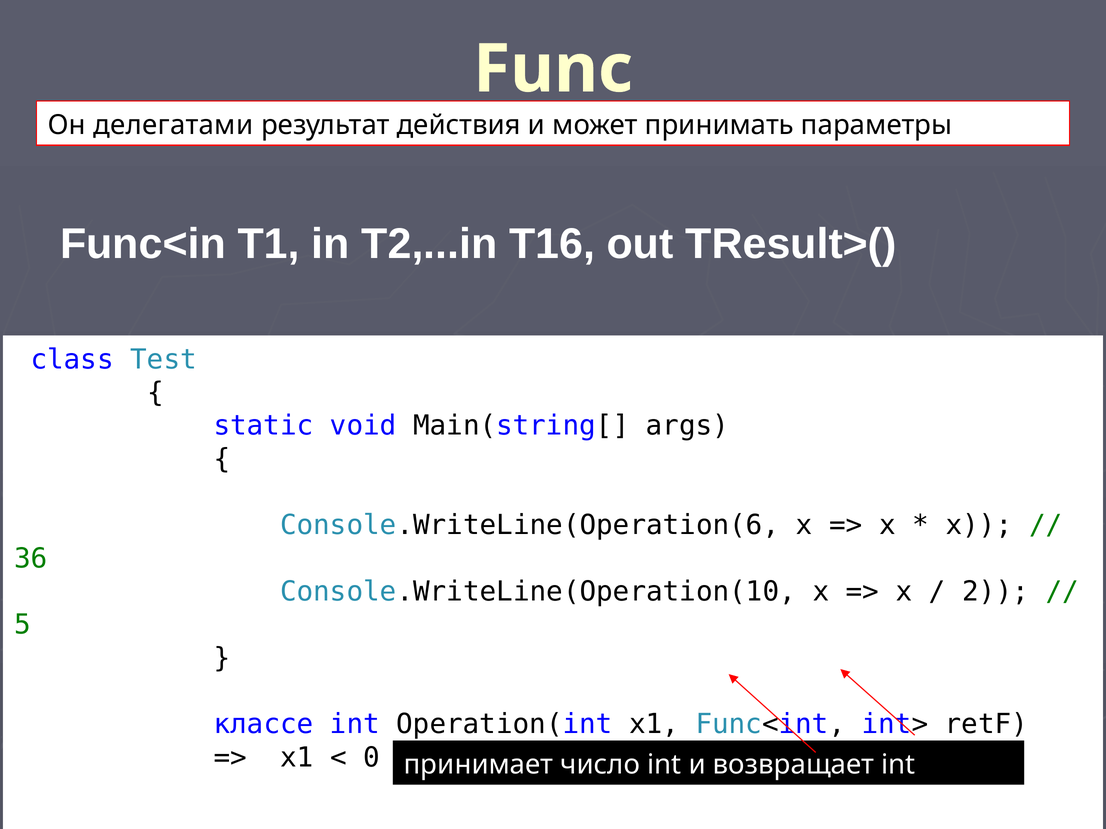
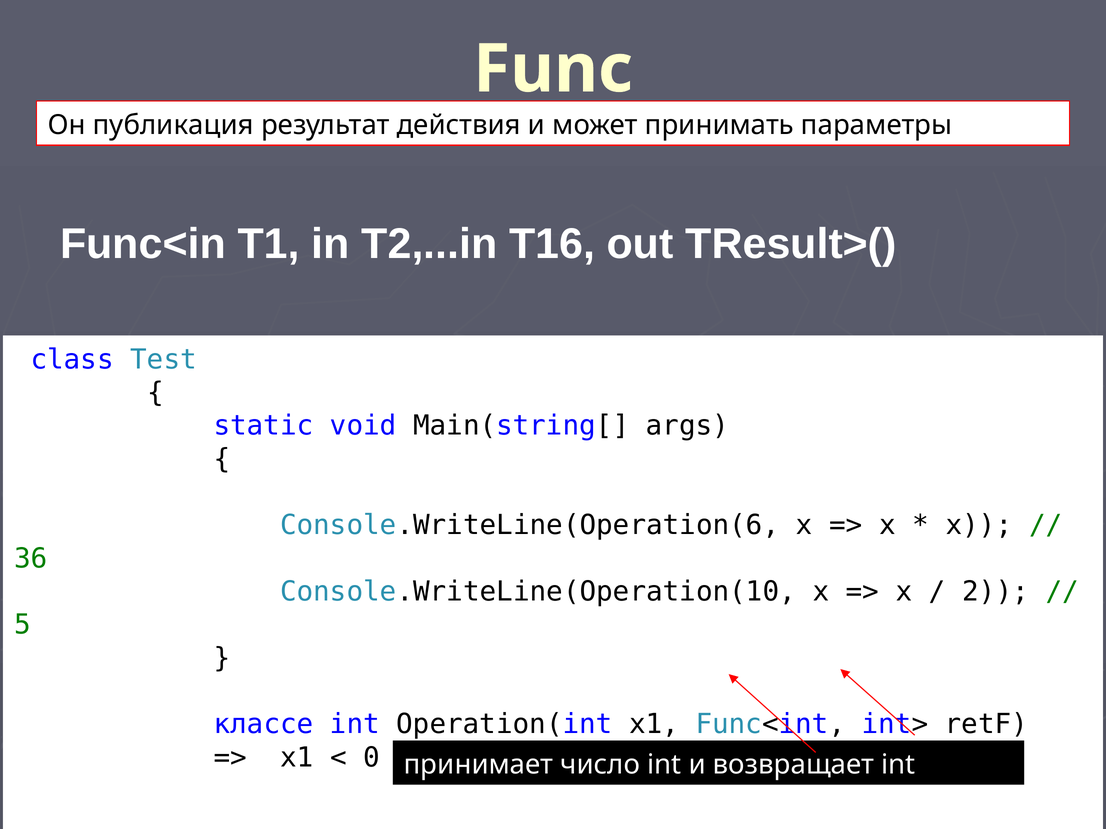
делегатами: делегатами -> публикация (173, 125)
